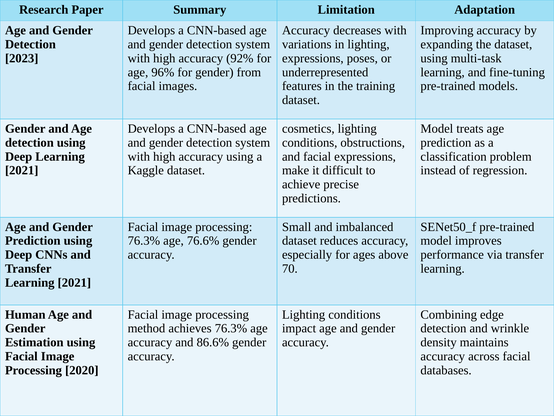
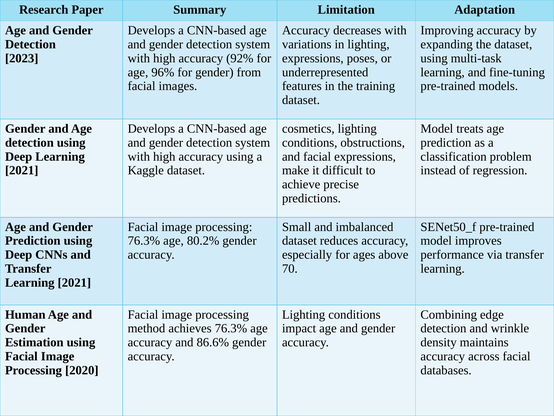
76.6%: 76.6% -> 80.2% (203, 241)
